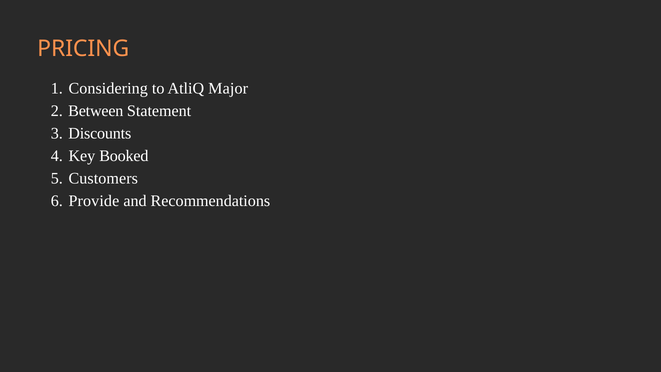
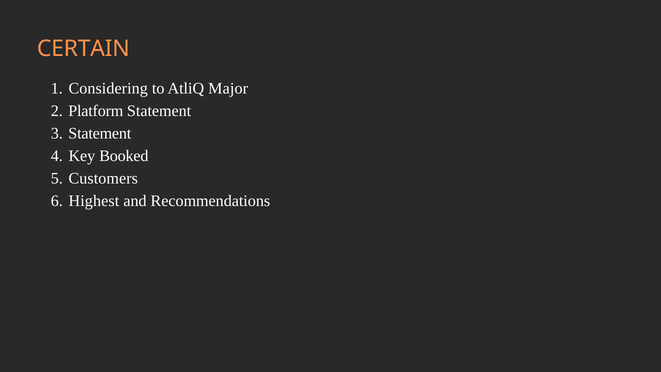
PRICING: PRICING -> CERTAIN (83, 49)
Between: Between -> Platform (96, 111)
Discounts: Discounts -> Statement (100, 133)
Provide: Provide -> Highest (94, 201)
